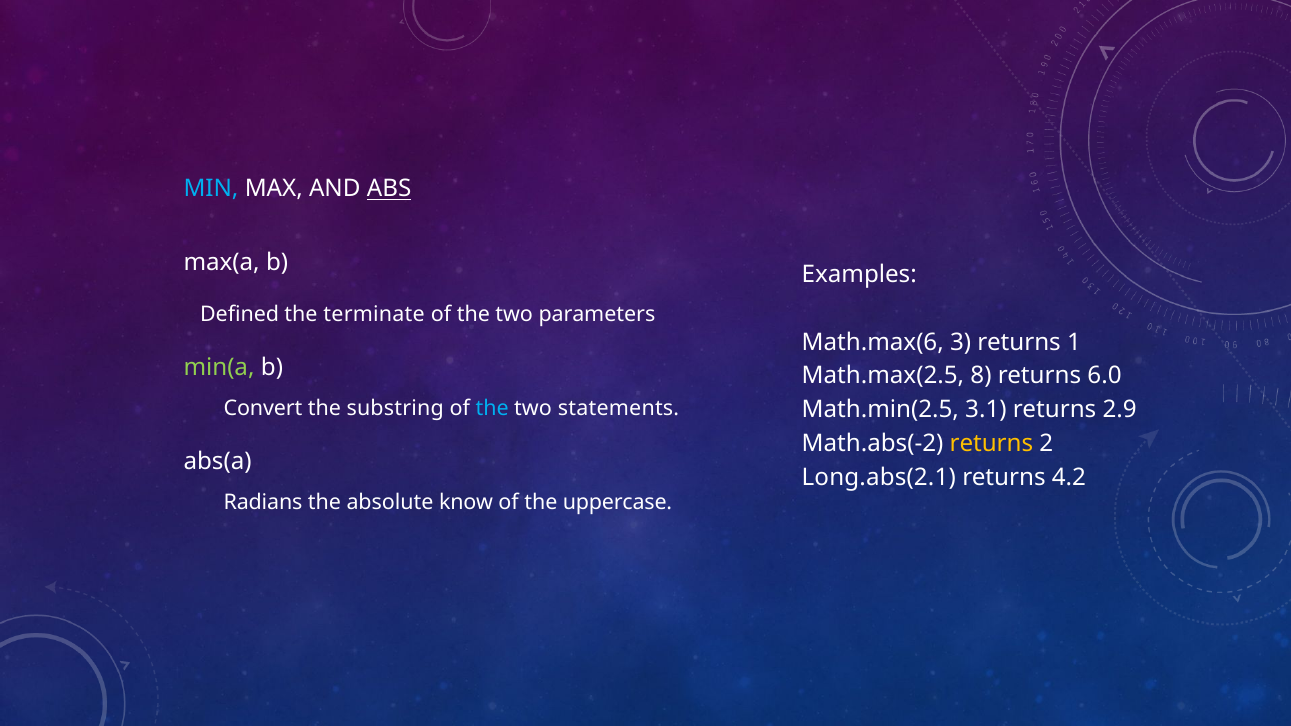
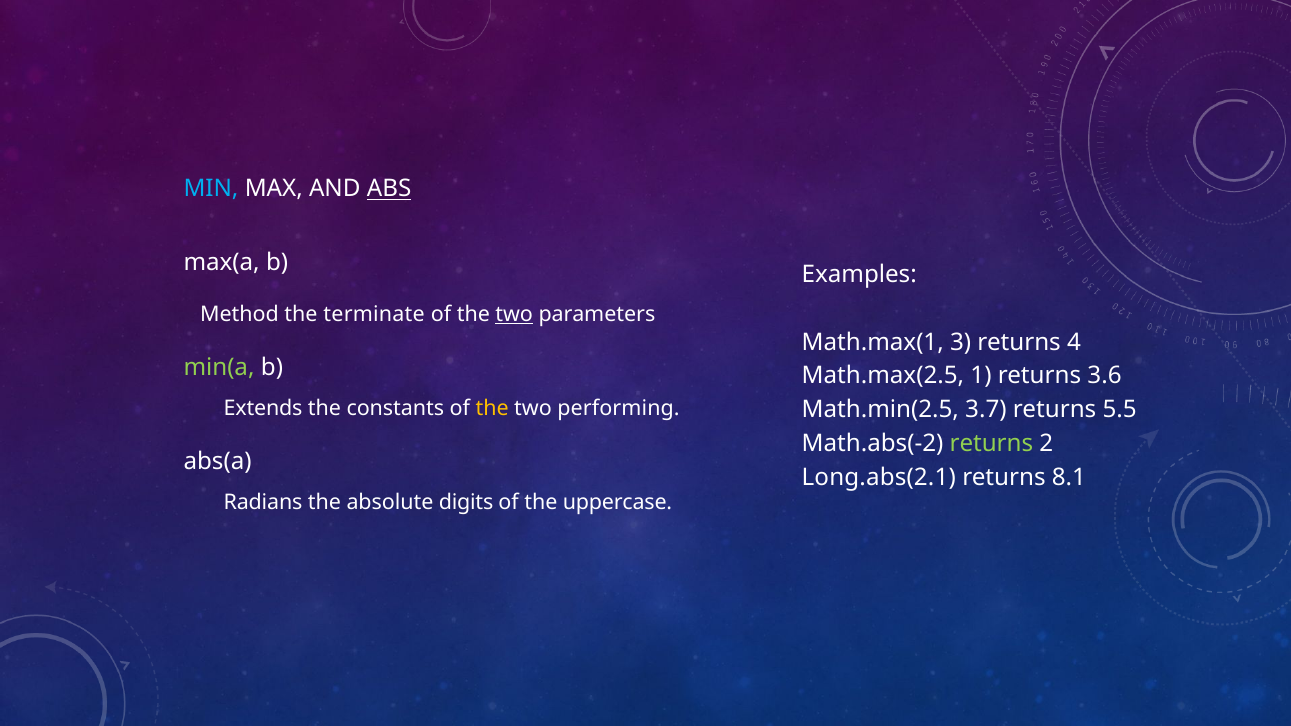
Defined: Defined -> Method (240, 314)
two underline: none -> present (514, 314)
Math.max(6: Math.max(6 -> Math.max(1 (873, 342)
1: 1 -> 4 (1074, 342)
8: 8 -> 1 (981, 376)
6.0: 6.0 -> 3.6 (1105, 376)
Convert: Convert -> Extends (263, 408)
substring: substring -> constants (395, 408)
the colour: light blue -> yellow (492, 408)
statements: statements -> performing (619, 408)
3.1: 3.1 -> 3.7 (986, 410)
2.9: 2.9 -> 5.5 (1120, 410)
returns colour: yellow -> light green (991, 444)
4.2: 4.2 -> 8.1 (1069, 478)
know: know -> digits (466, 502)
